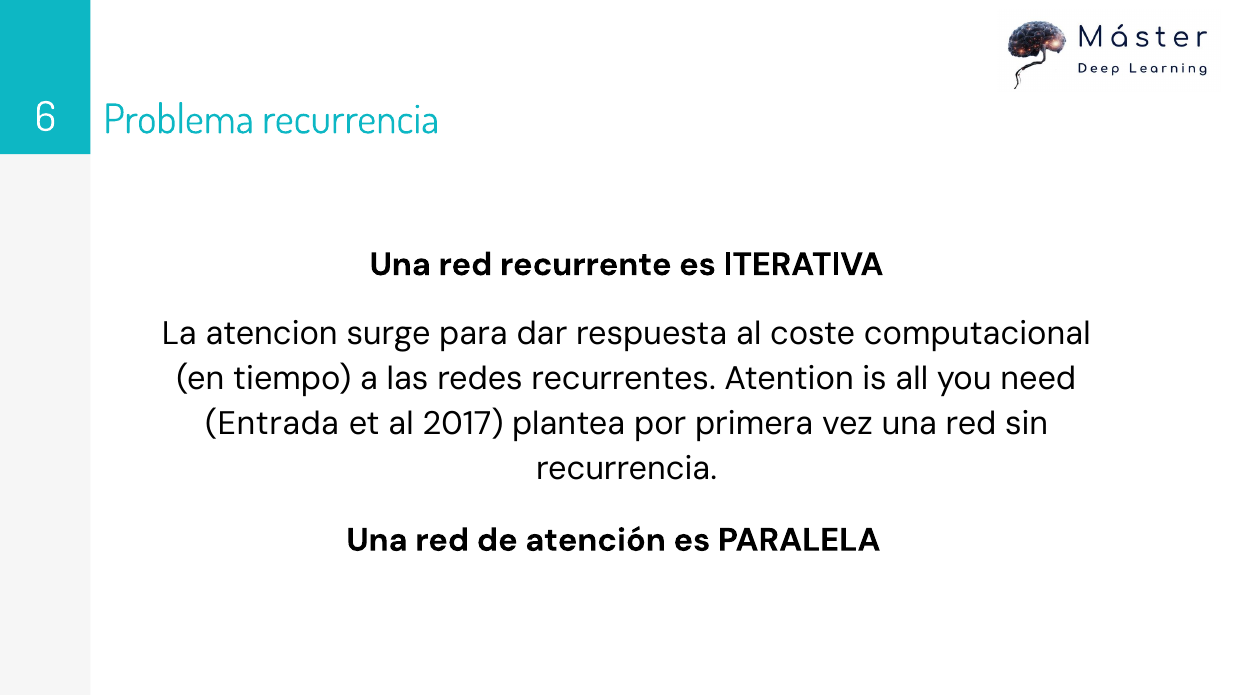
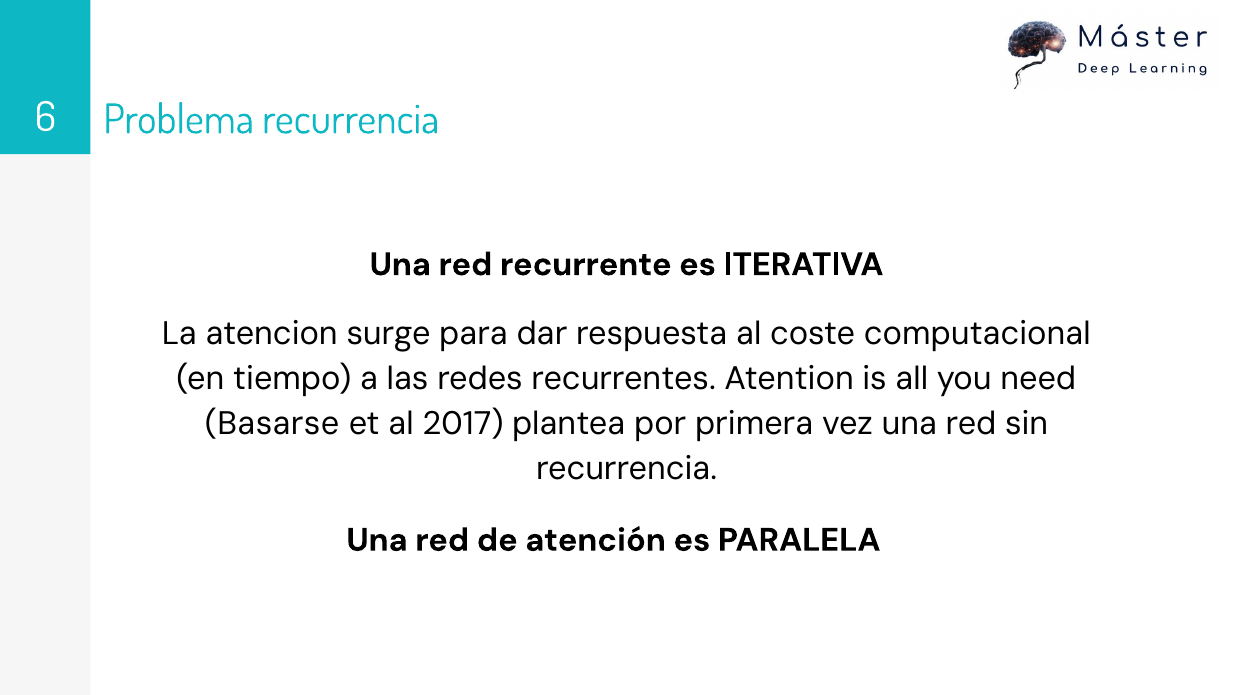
Entrada: Entrada -> Basarse (272, 424)
